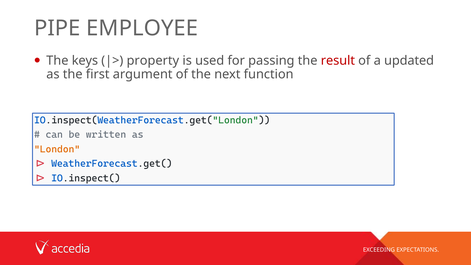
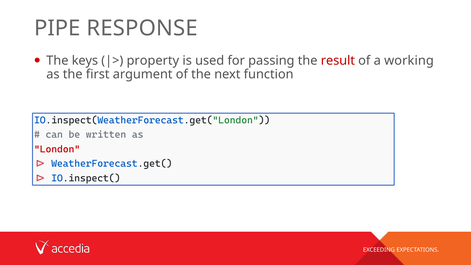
EMPLOYEE: EMPLOYEE -> RESPONSE (142, 28)
updated: updated -> working (409, 61)
London colour: orange -> red (57, 149)
